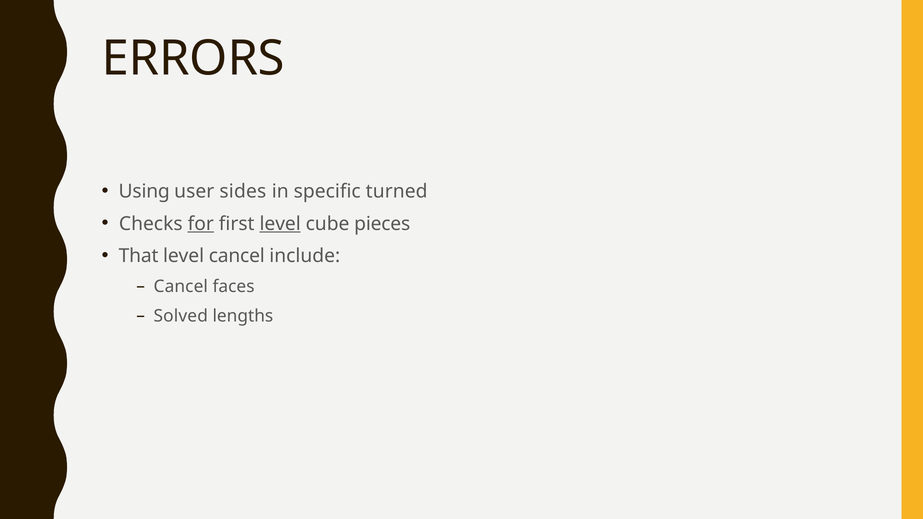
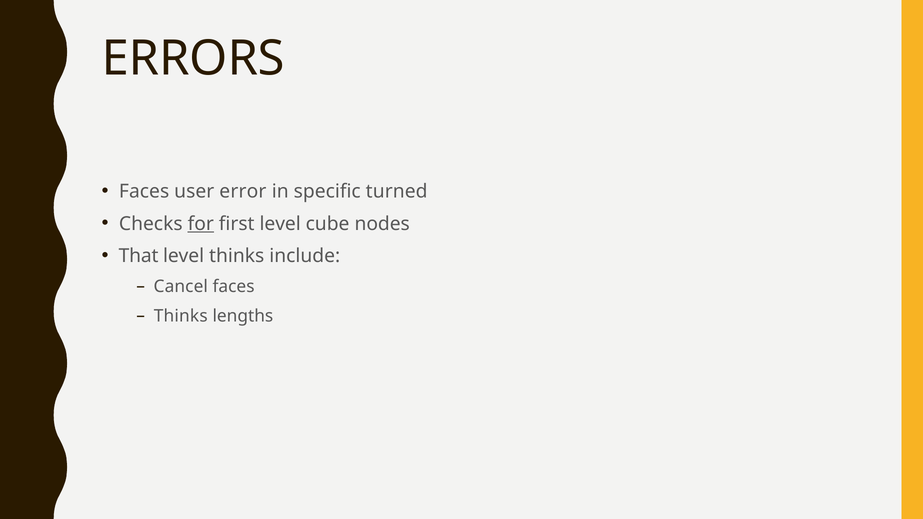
Using: Using -> Faces (144, 192)
sides: sides -> error (243, 192)
level underline: present -> none (280, 224)
pieces: pieces -> nodes (382, 224)
level cancel: cancel -> thinks (237, 256)
Solved: Solved -> Thinks (181, 316)
